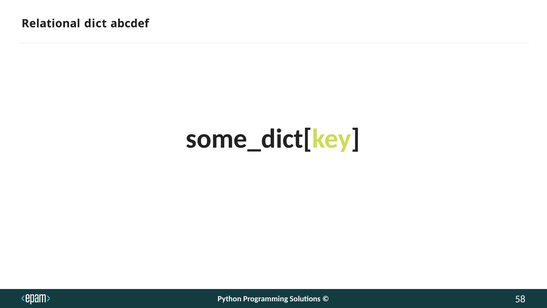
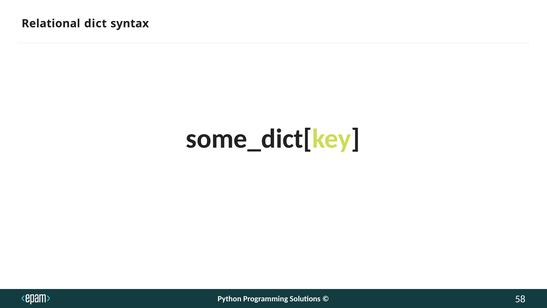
abcdef: abcdef -> syntax (130, 24)
